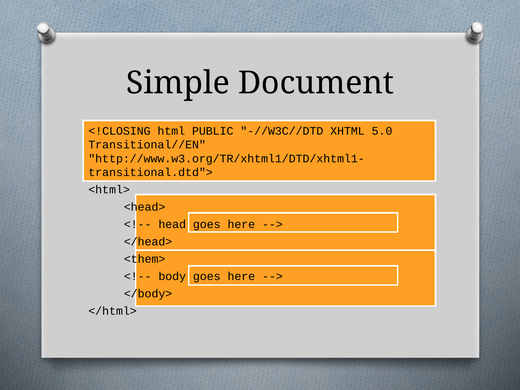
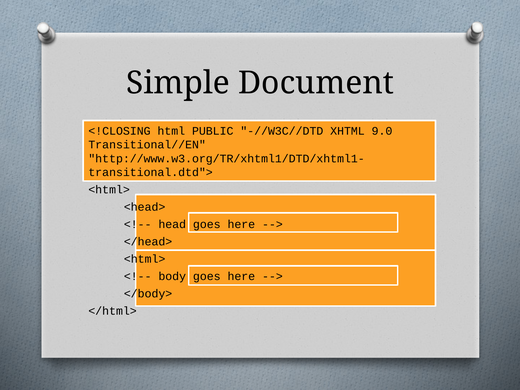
5.0: 5.0 -> 9.0 (382, 131)
<them>: <them> -> <html> (145, 259)
